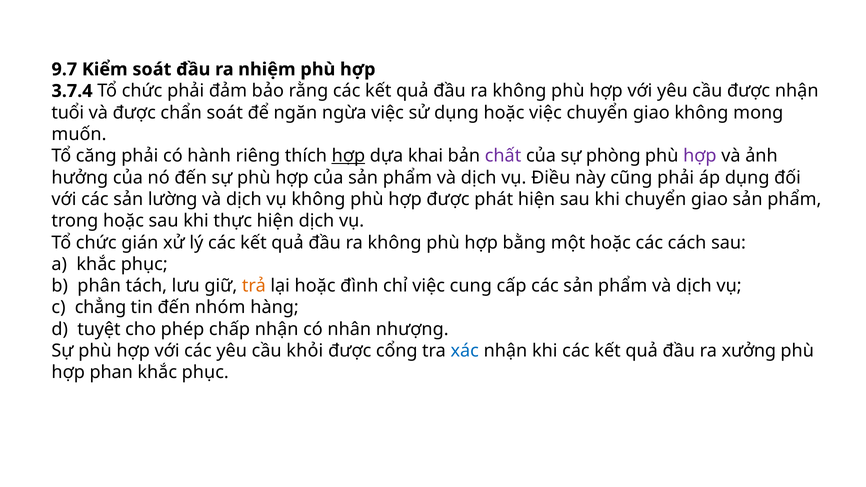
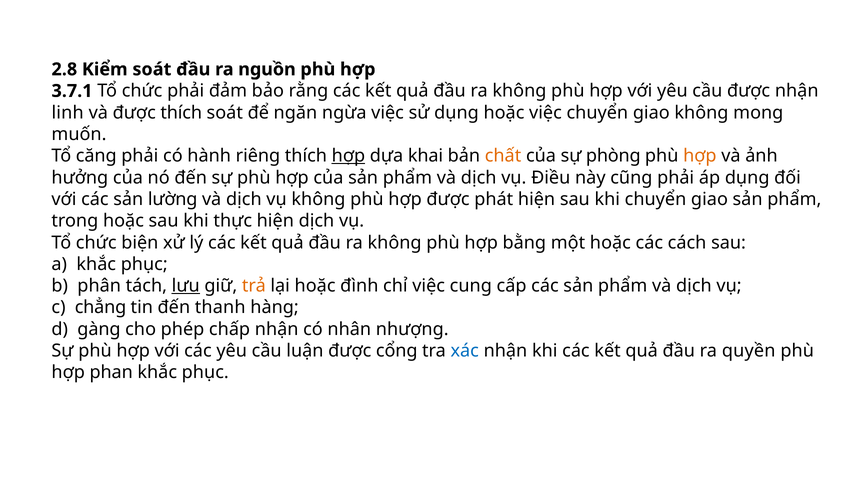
9.7: 9.7 -> 2.8 (64, 69)
nhiệm: nhiệm -> nguồn (267, 69)
3.7.4: 3.7.4 -> 3.7.1 (72, 91)
tuổi: tuổi -> linh (68, 113)
được chẩn: chẩn -> thích (181, 113)
chất colour: purple -> orange (503, 156)
hợp colour: purple -> orange (700, 156)
gián: gián -> biện (140, 243)
lưu underline: none -> present (186, 286)
nhóm: nhóm -> thanh (220, 308)
tuyệt: tuyệt -> gàng (99, 329)
khỏi: khỏi -> luận (305, 351)
xưởng: xưởng -> quyền (749, 351)
